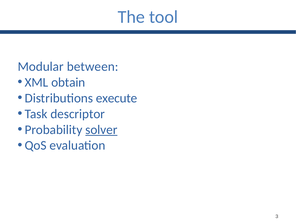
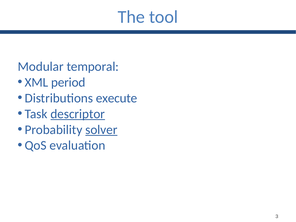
between: between -> temporal (93, 67)
obtain: obtain -> period (68, 82)
descriptor underline: none -> present (78, 114)
